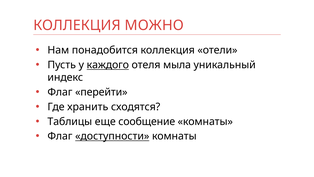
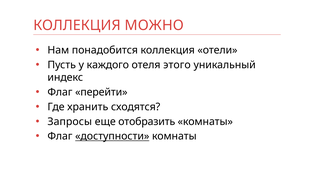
каждого underline: present -> none (108, 65)
мыла: мыла -> этого (177, 65)
Таблицы: Таблицы -> Запросы (70, 121)
сообщение: сообщение -> отобразить (147, 121)
